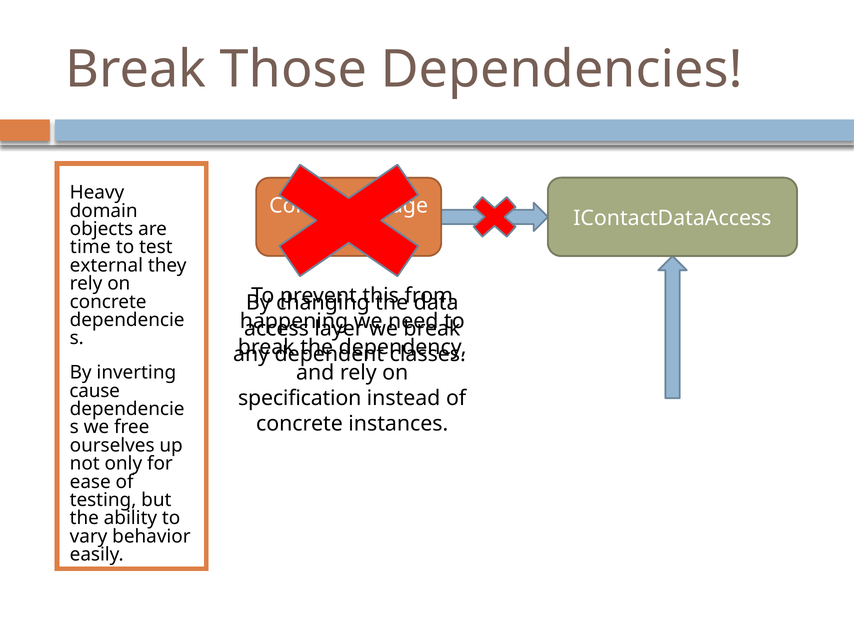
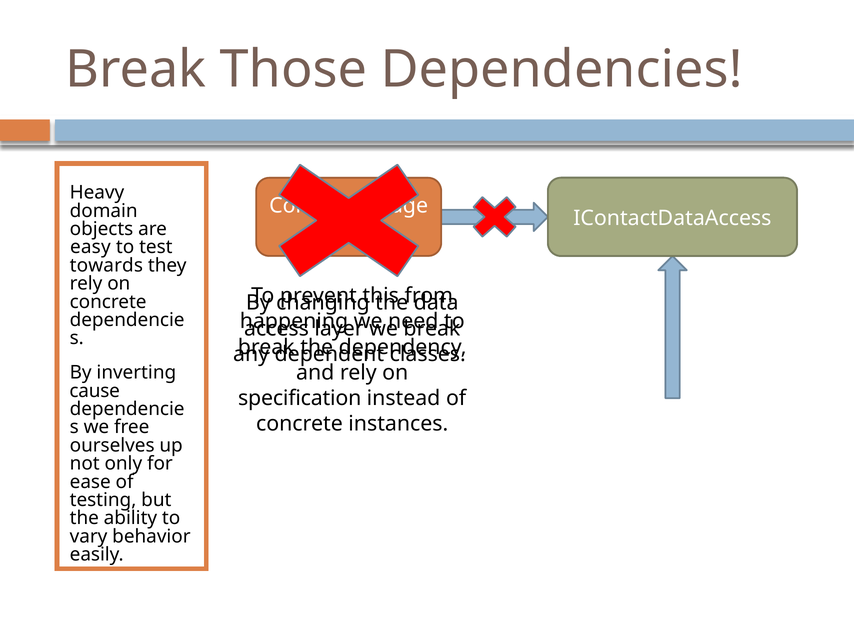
time: time -> easy (90, 247)
external: external -> towards (106, 266)
